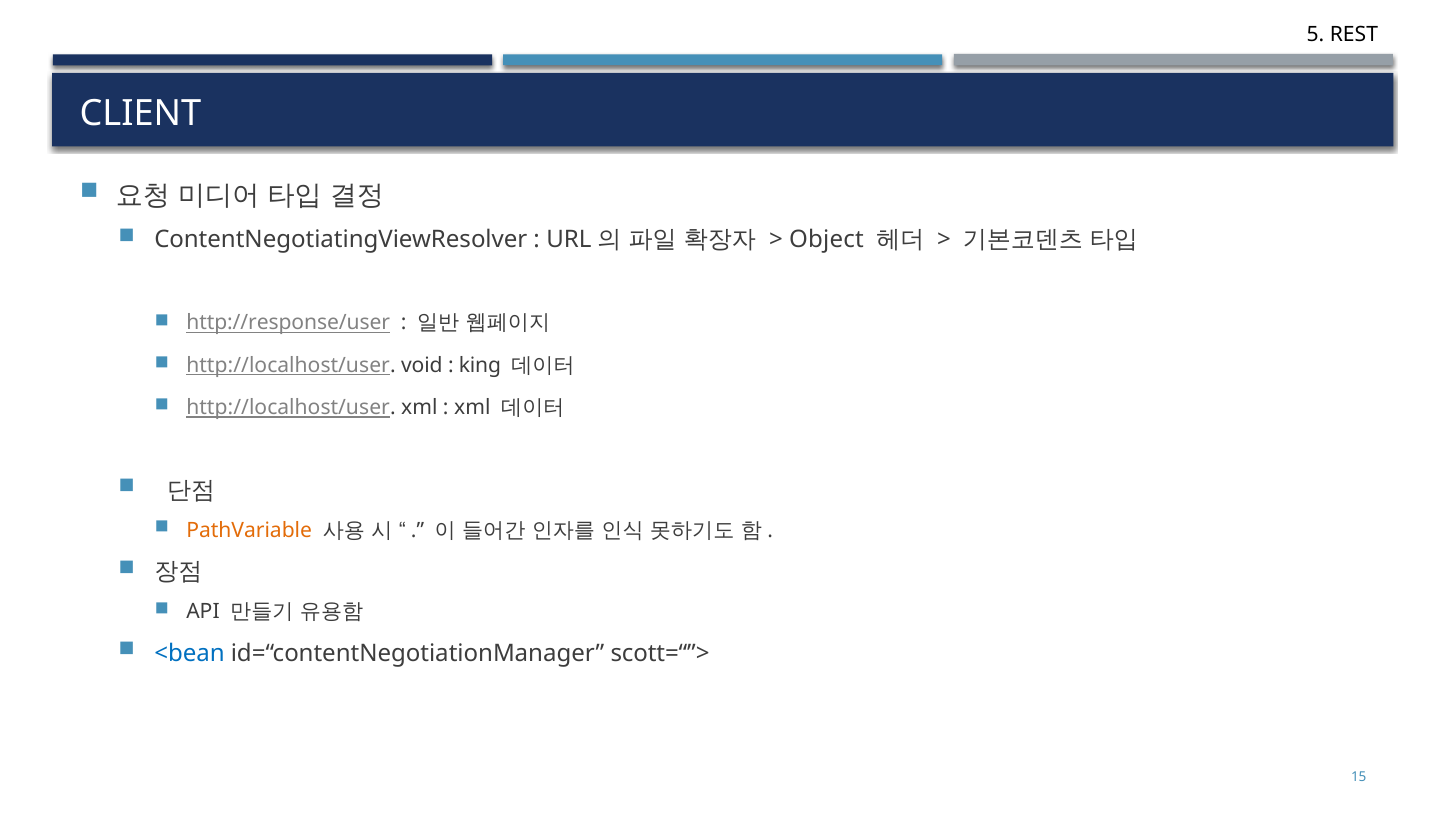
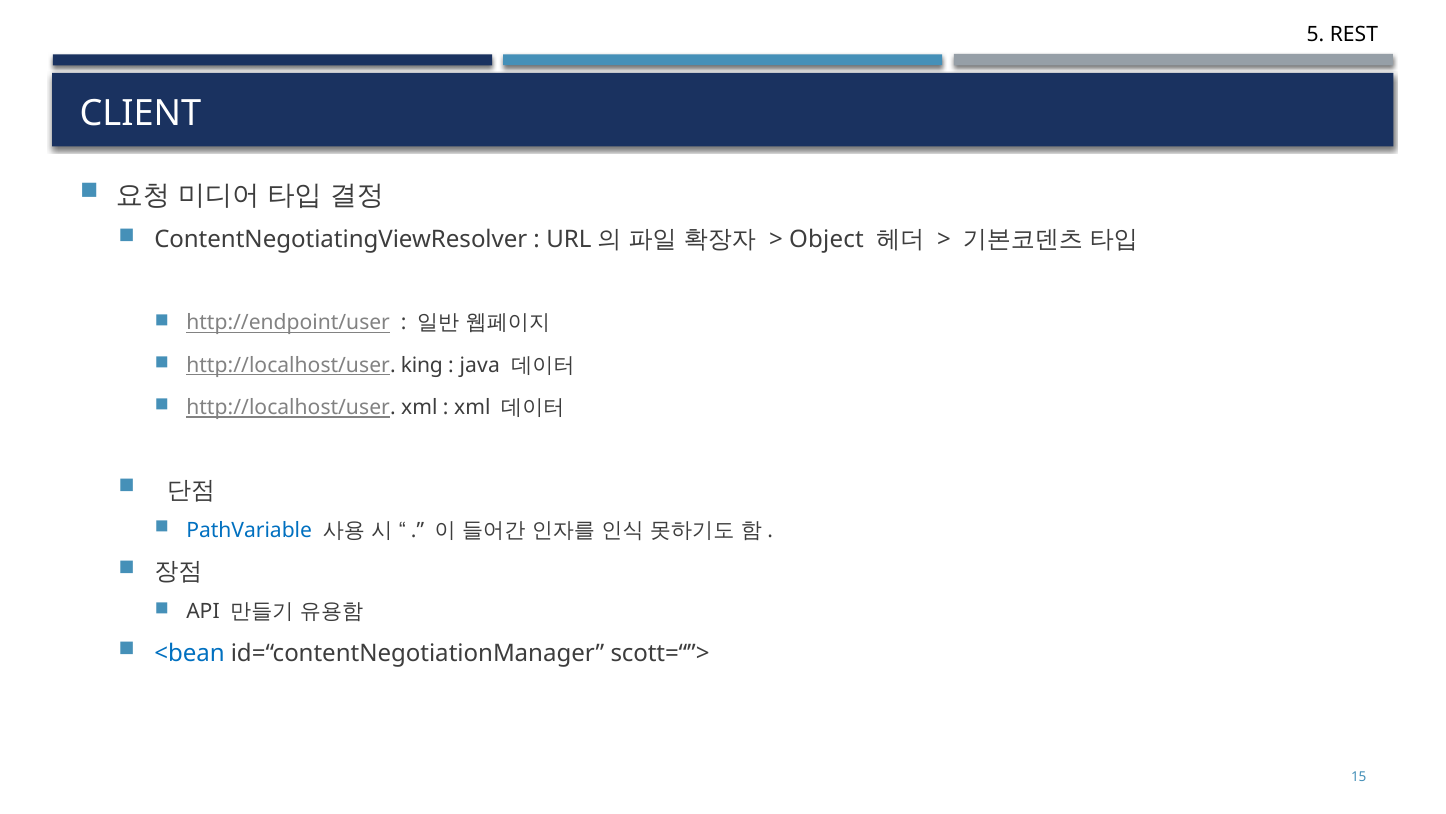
http://response/user: http://response/user -> http://endpoint/user (288, 323)
void: void -> king (422, 365)
king: king -> java (480, 365)
PathVariable colour: orange -> blue (249, 530)
